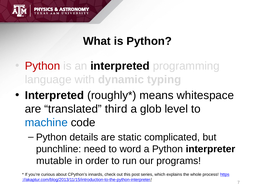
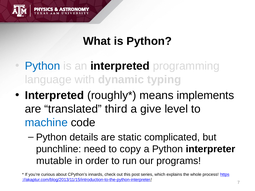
Python colour: red -> blue (43, 66)
whitespace: whitespace -> implements (205, 96)
glob: glob -> give (151, 109)
word: word -> copy (130, 149)
